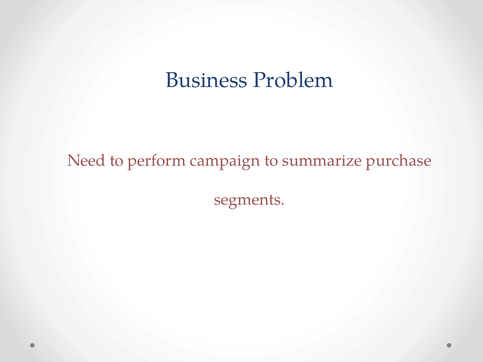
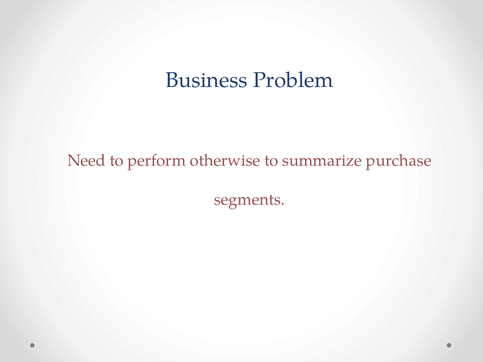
campaign: campaign -> otherwise (225, 161)
